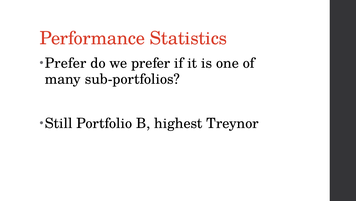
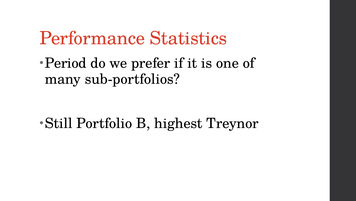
Prefer: Prefer -> Period (66, 63)
